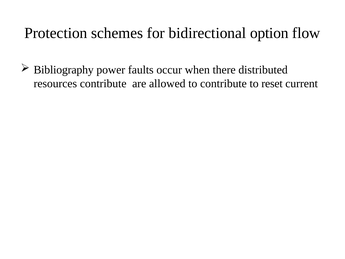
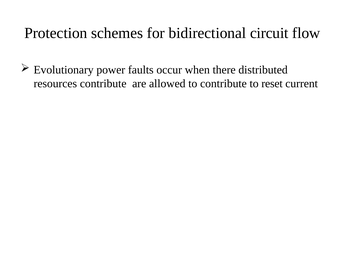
option: option -> circuit (269, 33)
Bibliography: Bibliography -> Evolutionary (64, 70)
